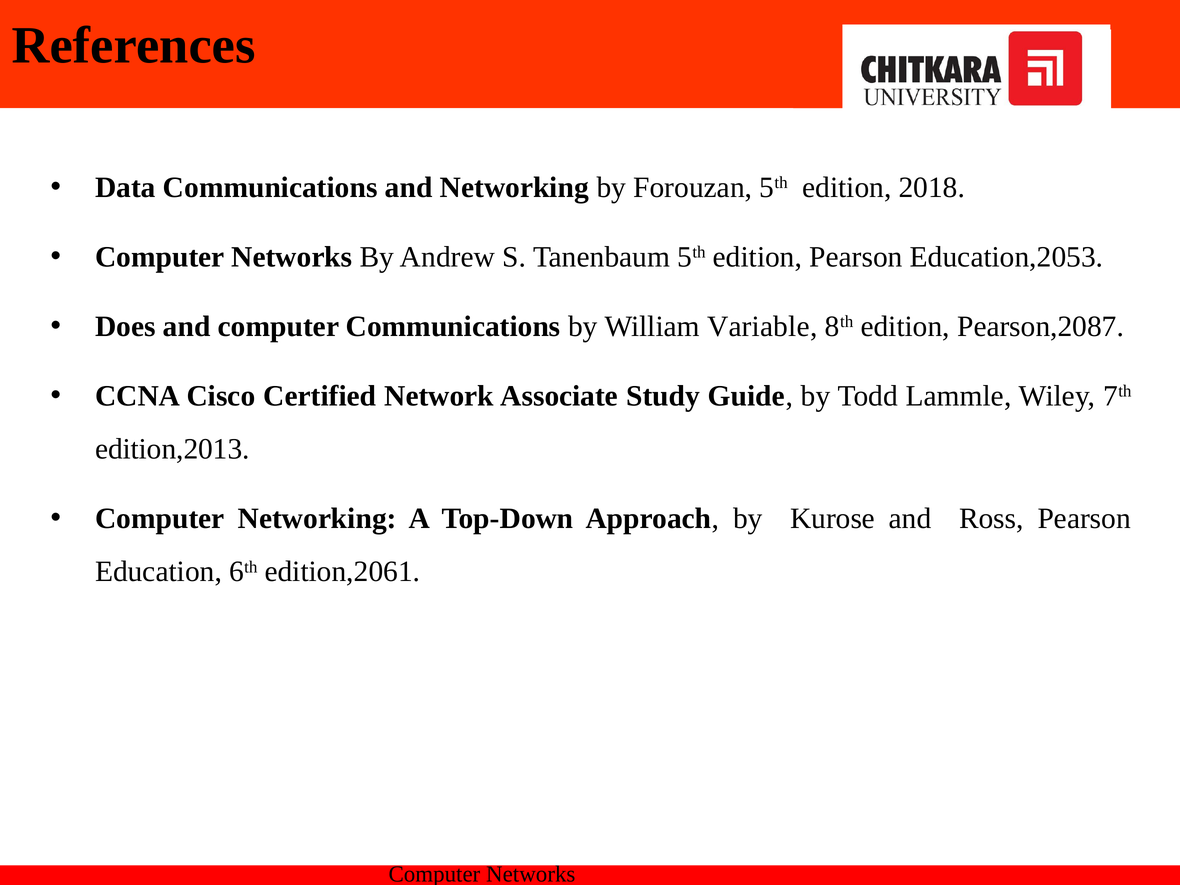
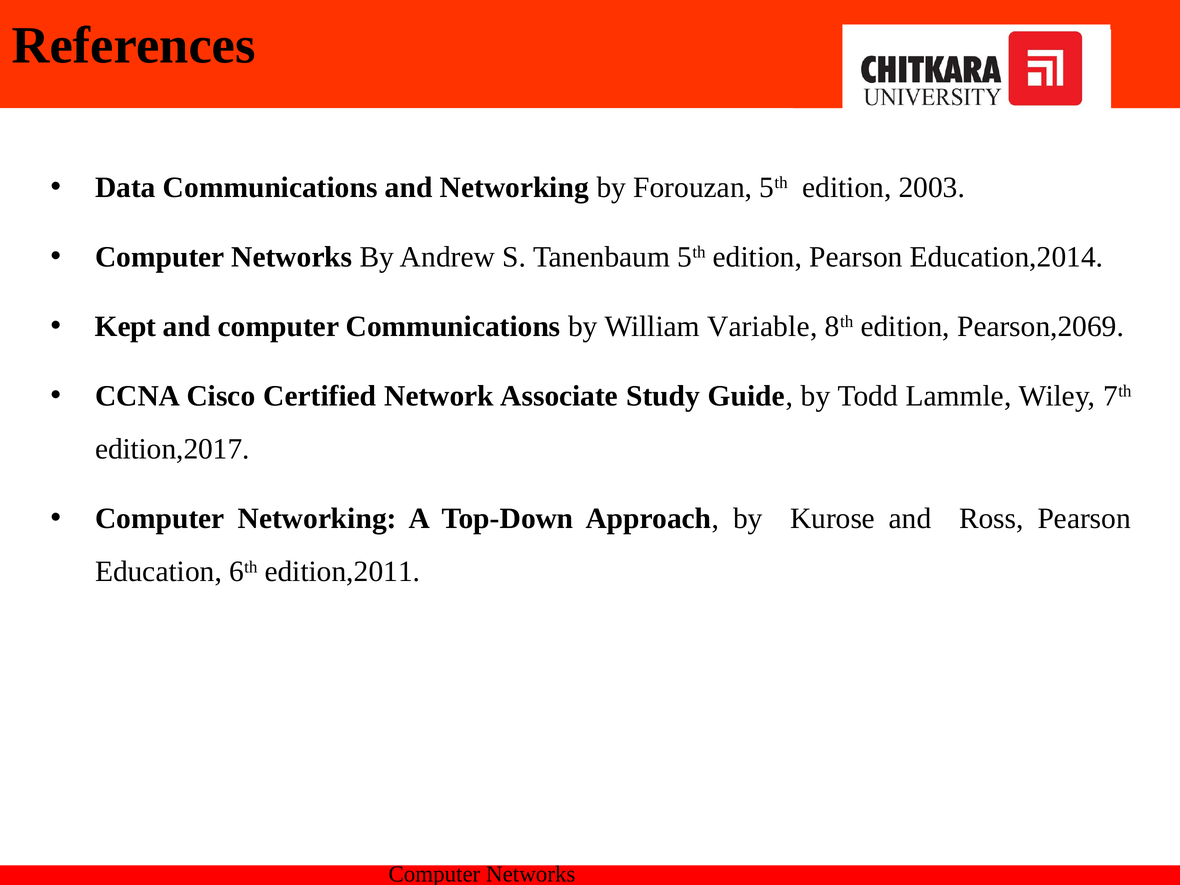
2018: 2018 -> 2003 (932, 187)
Education,2053: Education,2053 -> Education,2014 (1007, 257)
Does: Does -> Kept (126, 326)
Pearson,2087: Pearson,2087 -> Pearson,2069 (1041, 326)
edition,2013: edition,2013 -> edition,2017 (172, 449)
edition,2061: edition,2061 -> edition,2011 (342, 572)
